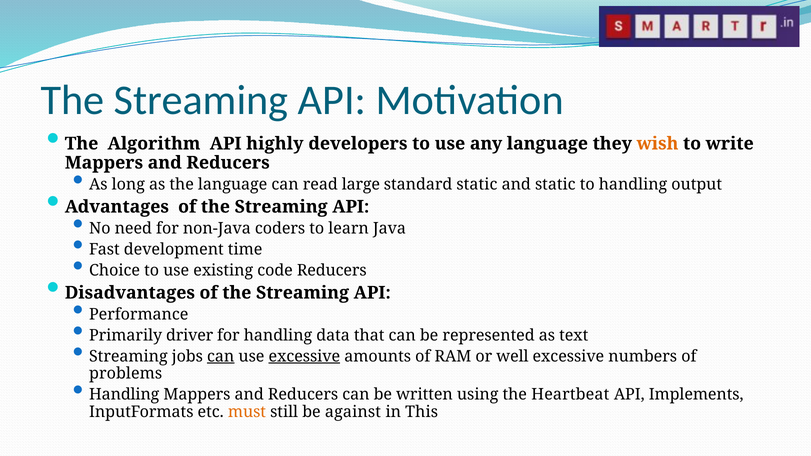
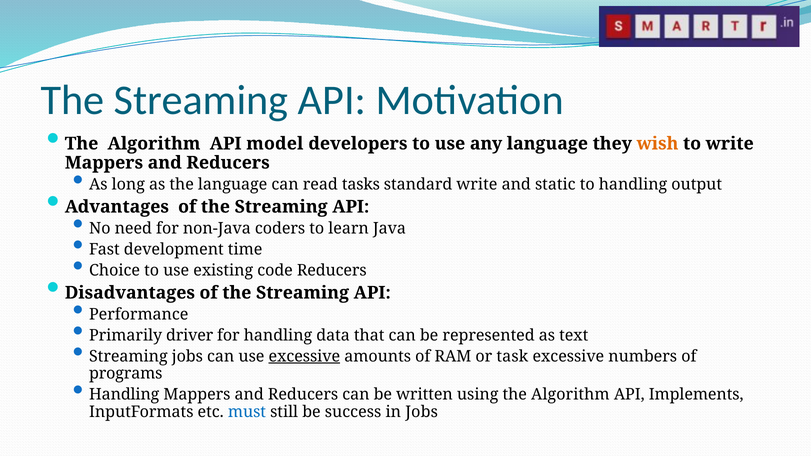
highly: highly -> model (275, 144)
large: large -> tasks (361, 184)
standard static: static -> write (477, 184)
can underline: present -> none (221, 356)
well: well -> task (512, 356)
problems: problems -> programs (126, 374)
using the Heartbeat: Heartbeat -> Algorithm (570, 395)
must colour: orange -> blue (247, 412)
against: against -> success (353, 412)
in This: This -> Jobs (422, 412)
